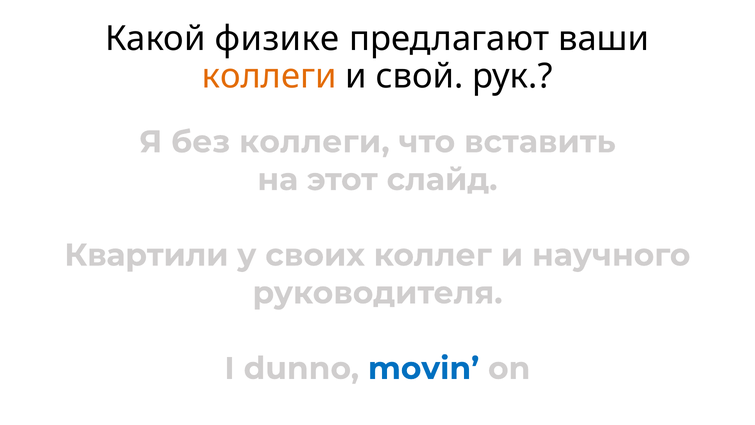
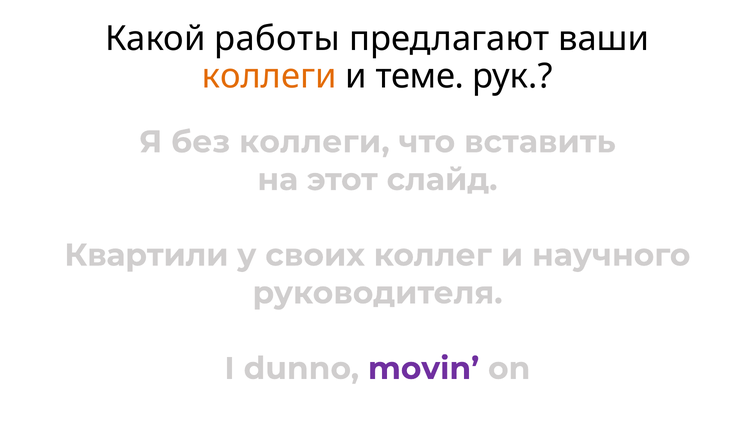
физике: физике -> работы (277, 39)
свой: свой -> теме (420, 76)
movin colour: blue -> purple (424, 368)
